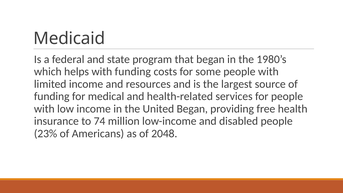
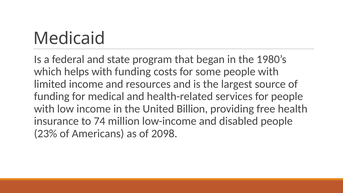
United Began: Began -> Billion (192, 109)
2048: 2048 -> 2098 (164, 133)
